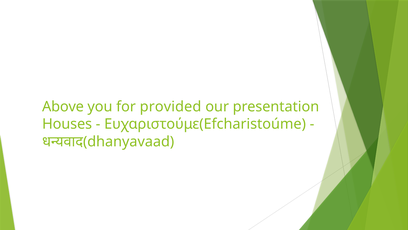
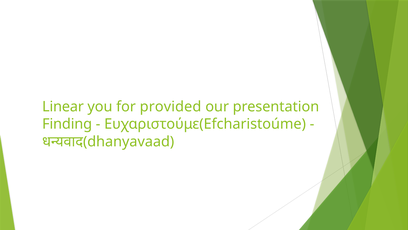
Above: Above -> Linear (63, 107)
Houses: Houses -> Finding (67, 124)
